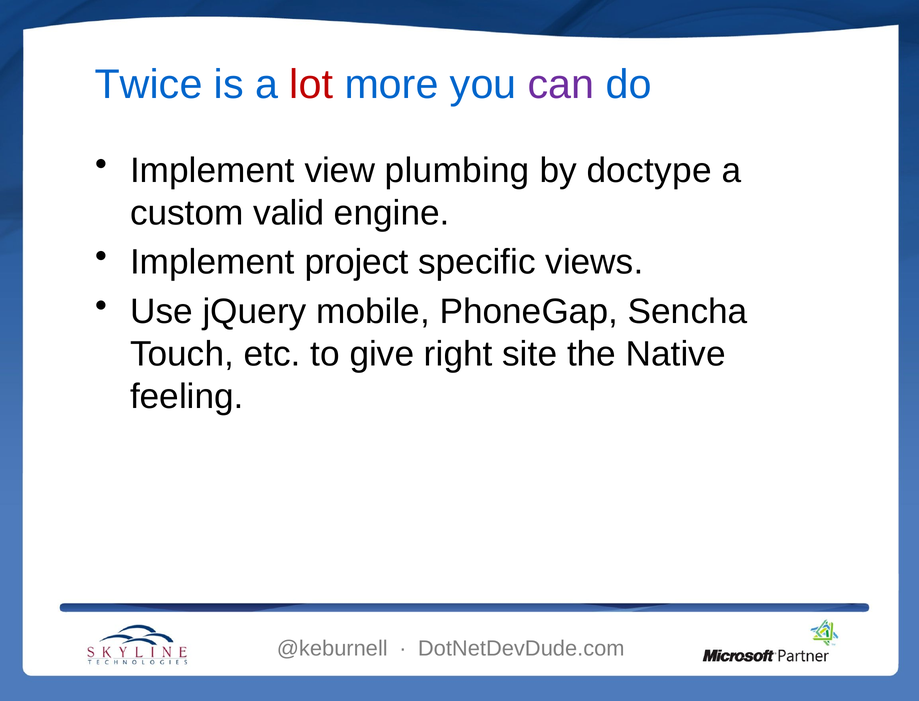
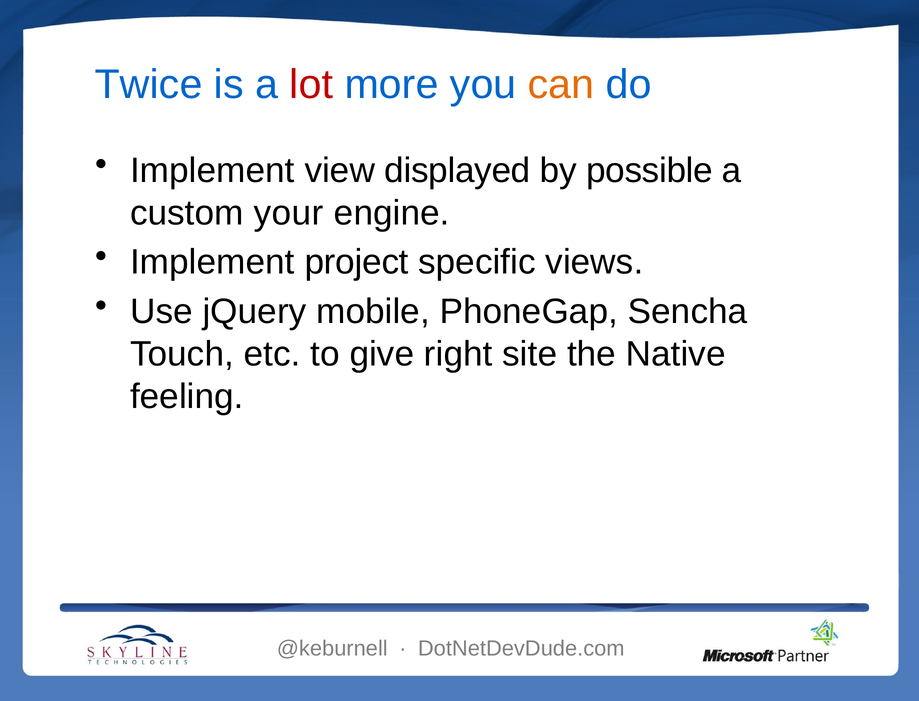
can colour: purple -> orange (561, 84)
plumbing: plumbing -> displayed (457, 170)
doctype: doctype -> possible (649, 170)
valid: valid -> your (289, 213)
